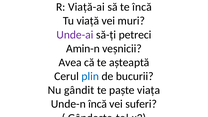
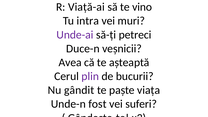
te încă: încă -> vino (142, 7)
viață: viață -> intra (88, 21)
Amin-n: Amin-n -> Duce-n (83, 49)
plin colour: blue -> purple (90, 76)
Unde-n încă: încă -> fost (98, 104)
